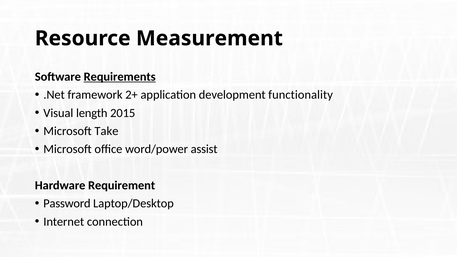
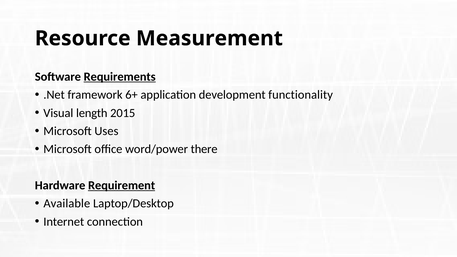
2+: 2+ -> 6+ (132, 95)
Take: Take -> Uses (106, 131)
assist: assist -> there (204, 149)
Requirement underline: none -> present (122, 185)
Password: Password -> Available (67, 204)
